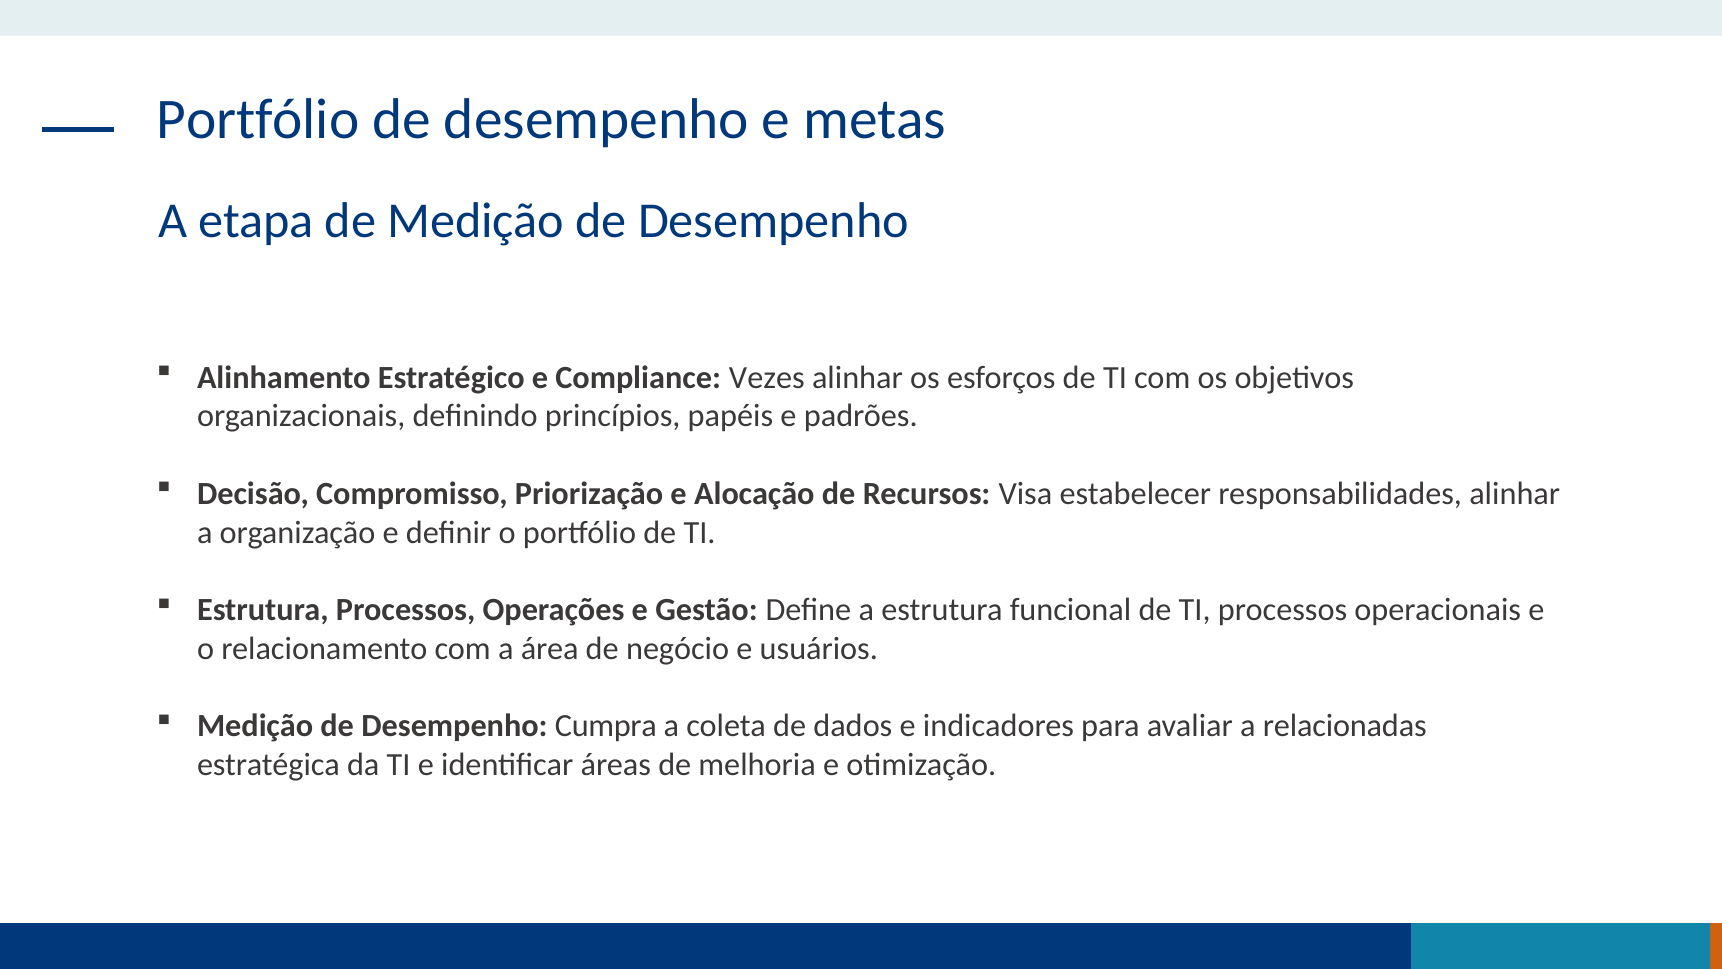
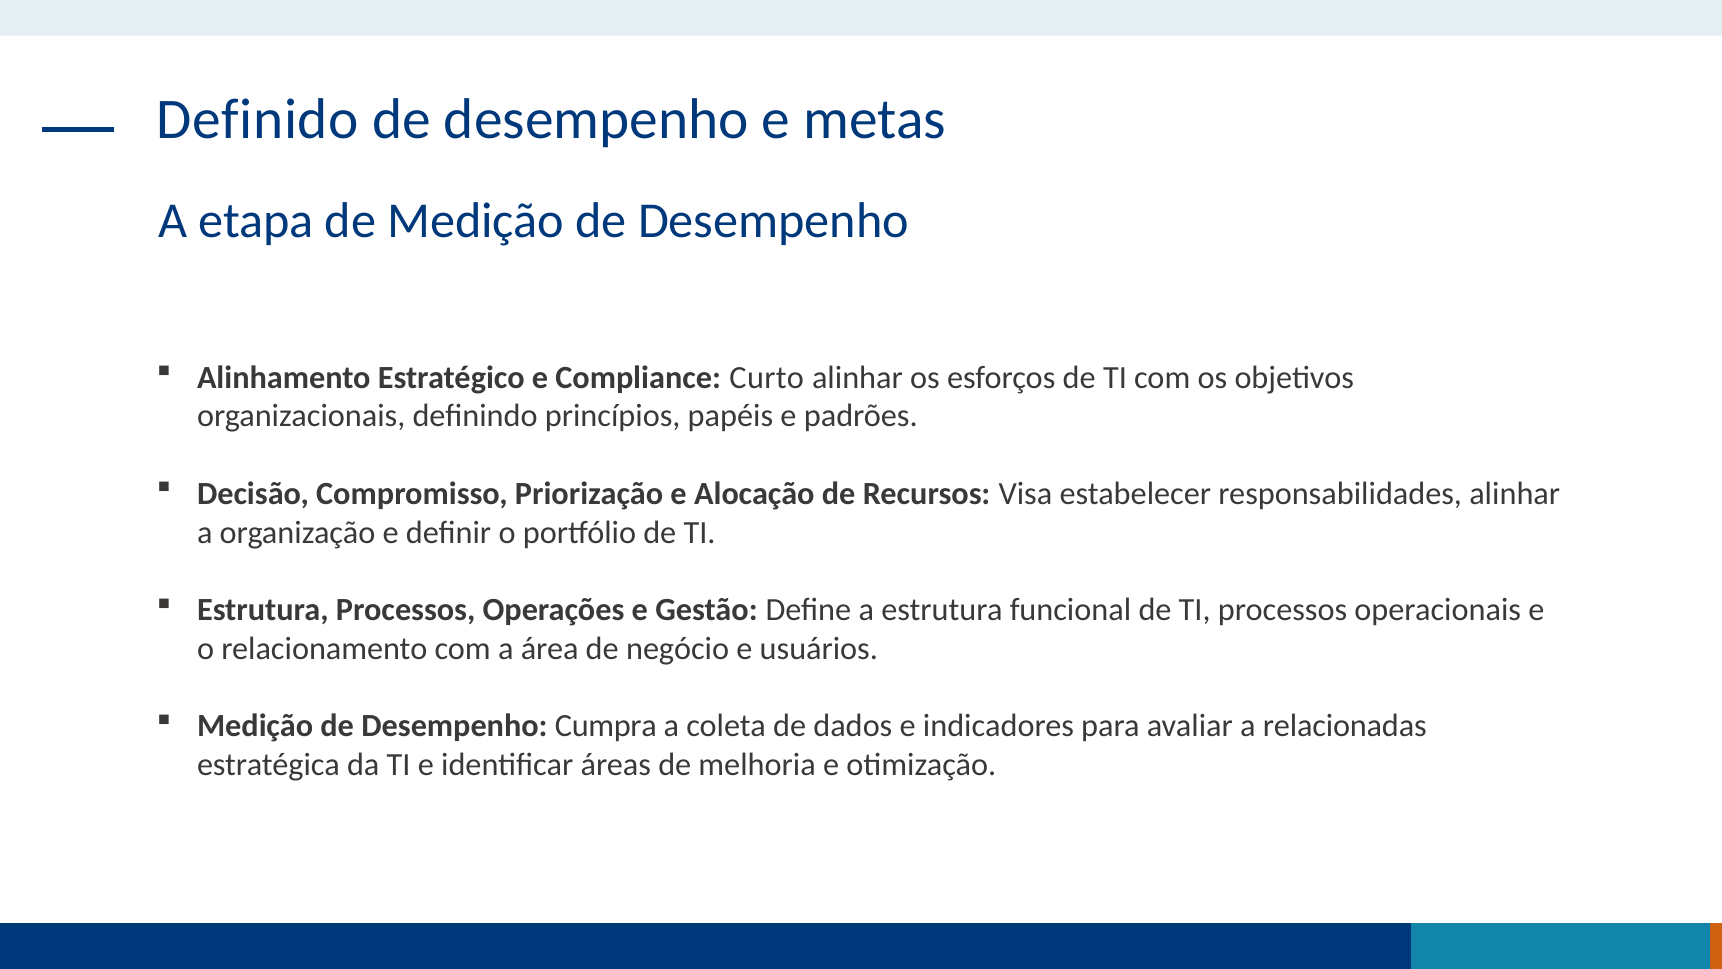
Portfólio: Portfólio -> Definido (258, 120)
Vezes: Vezes -> Curto (767, 377)
